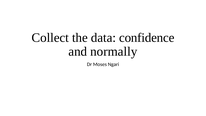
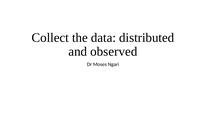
confidence: confidence -> distributed (147, 38)
normally: normally -> observed (114, 51)
